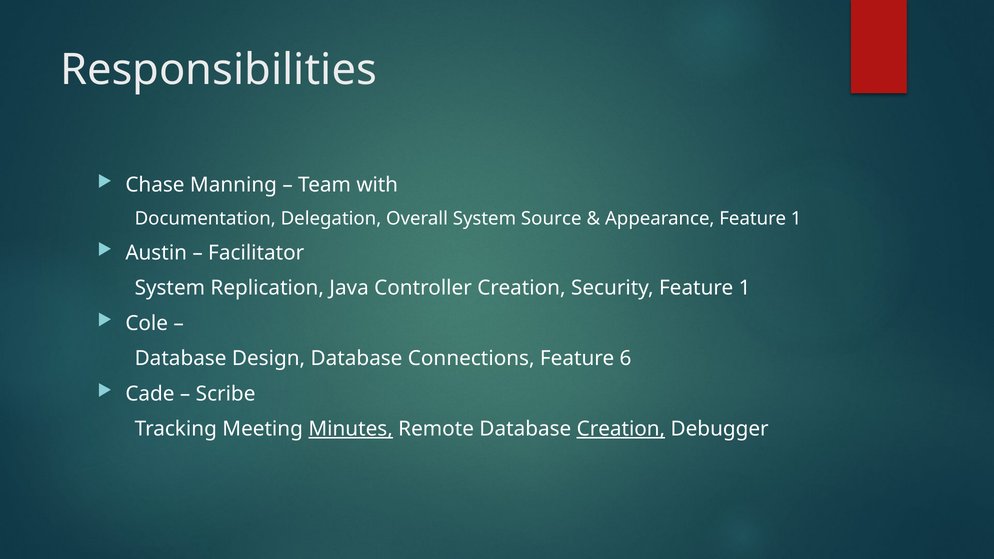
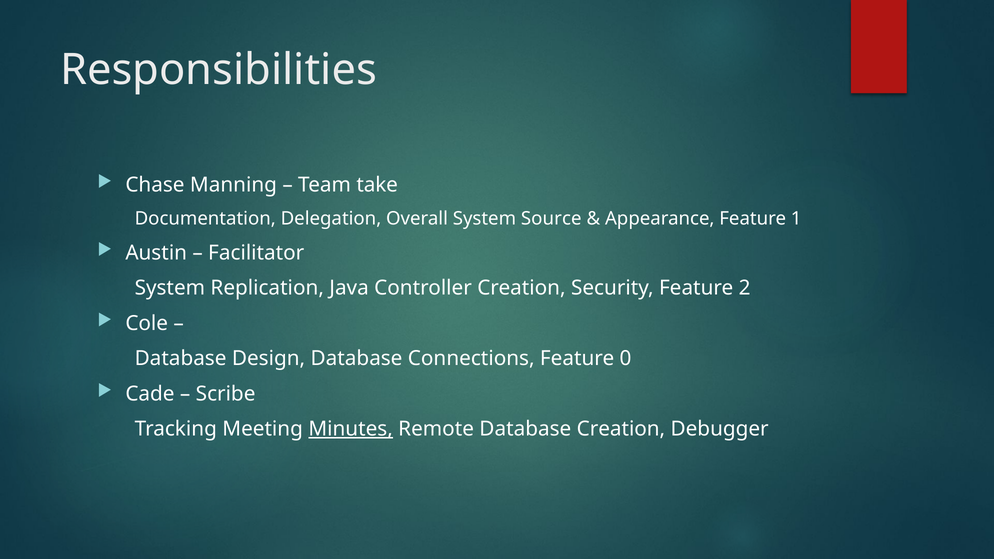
with: with -> take (377, 185)
Security Feature 1: 1 -> 2 (745, 288)
6: 6 -> 0 (625, 359)
Creation underline: present -> none (621, 429)
